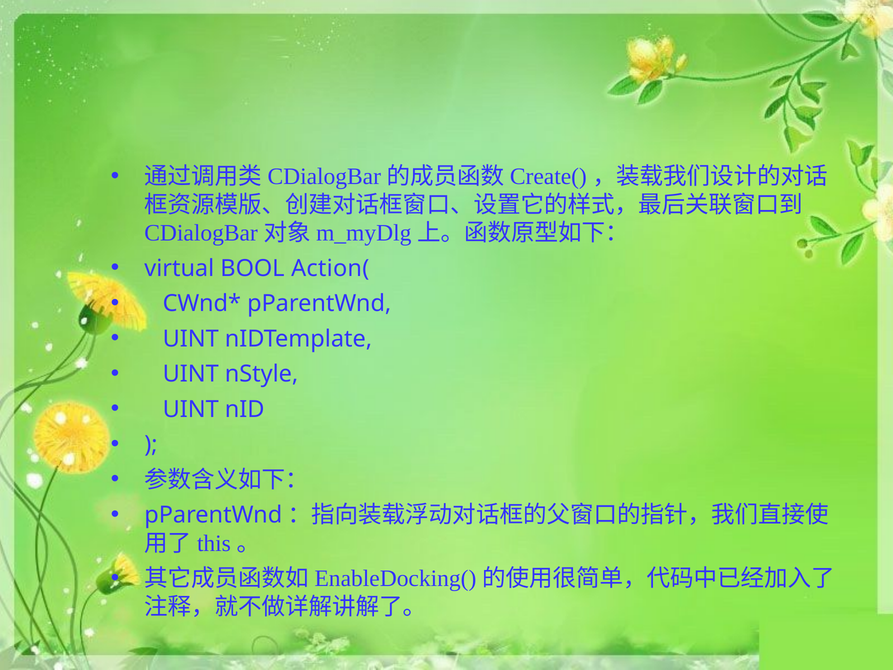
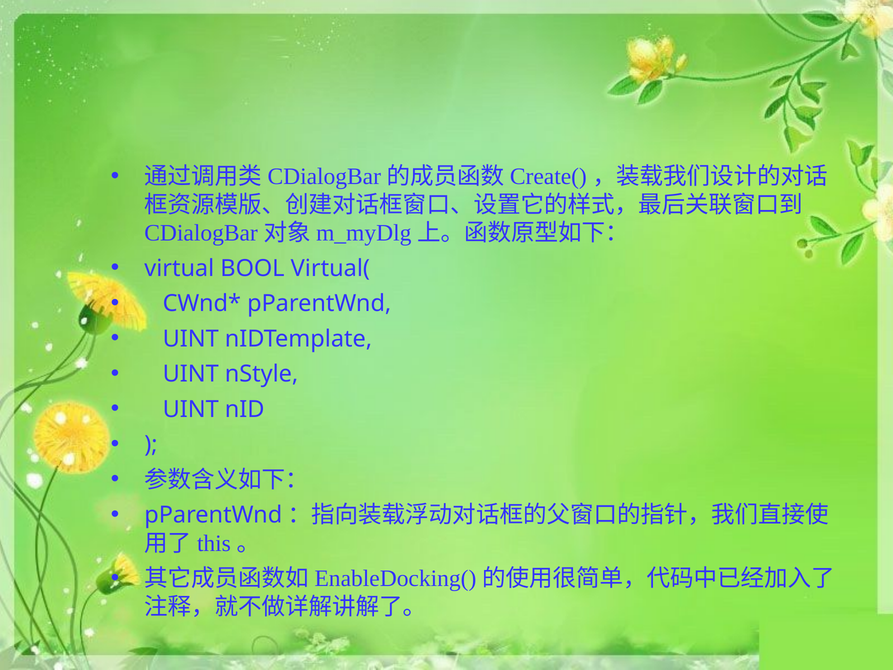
Action(: Action( -> Virtual( (330, 268)
